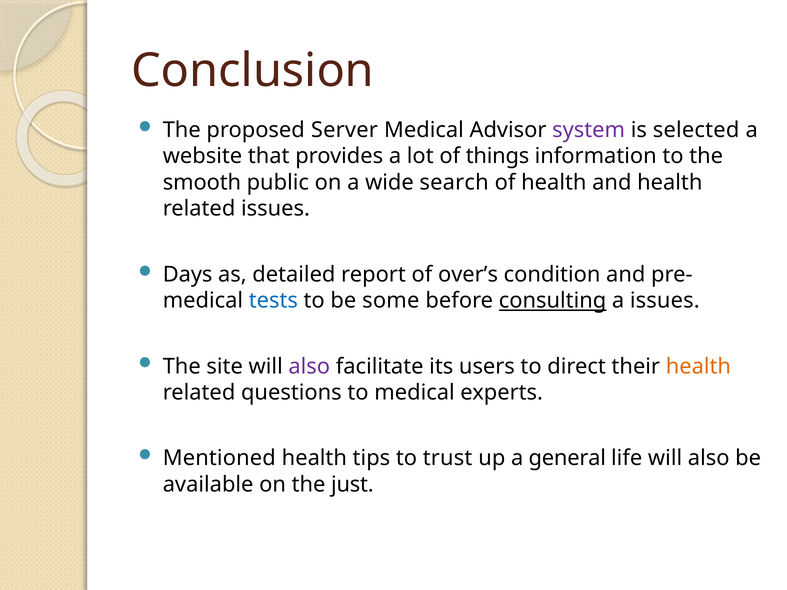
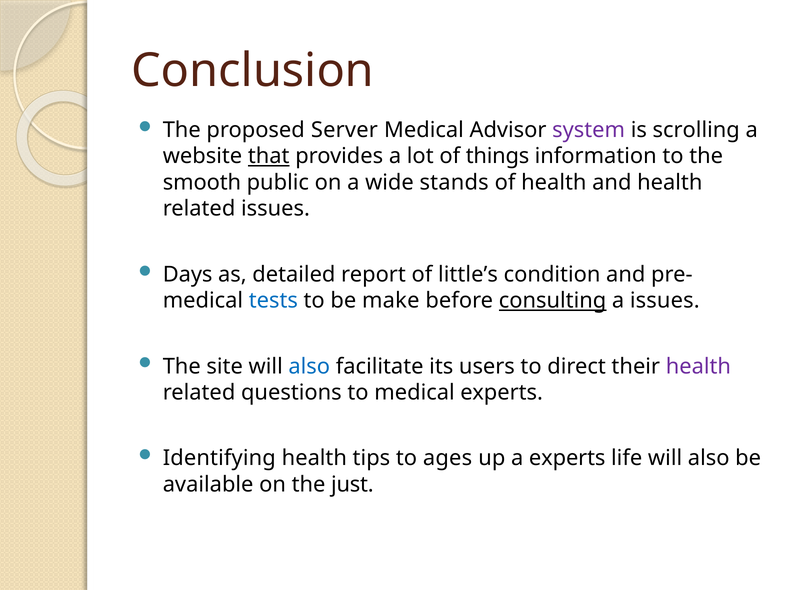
selected: selected -> scrolling (696, 130)
that underline: none -> present (269, 156)
search: search -> stands (454, 183)
over’s: over’s -> little’s (468, 275)
some: some -> make (391, 301)
also colour: purple -> blue (309, 367)
health colour: orange -> purple (698, 367)
Mentioned: Mentioned -> Identifying (219, 458)
trust: trust -> ages (448, 458)
a general: general -> experts (567, 458)
